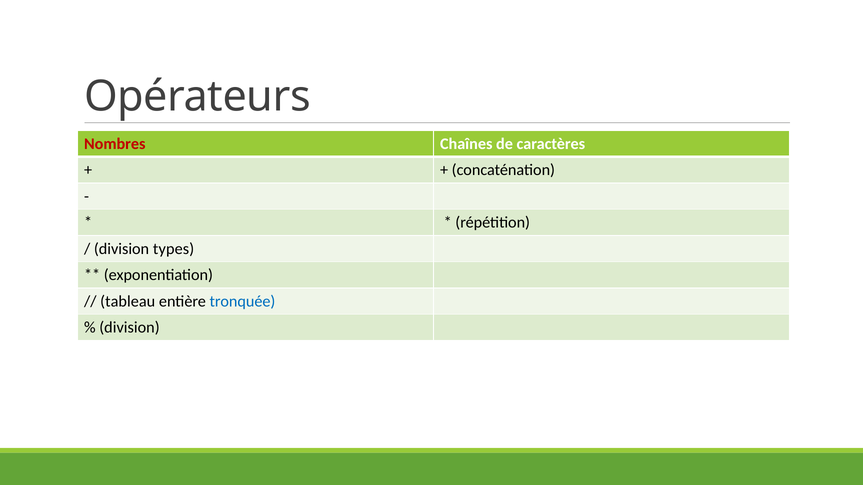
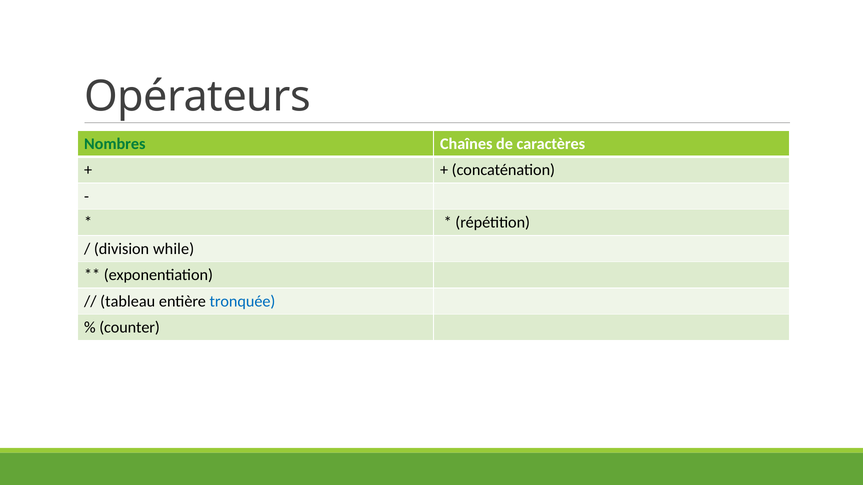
Nombres colour: red -> green (115, 144)
types: types -> while (174, 249)
division: division -> counter (130, 328)
